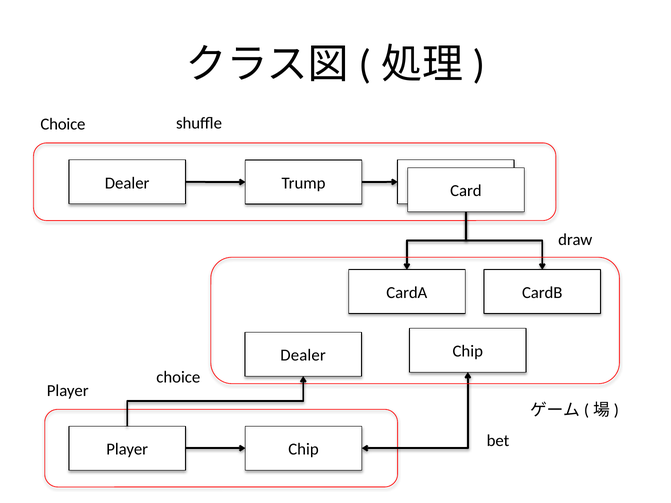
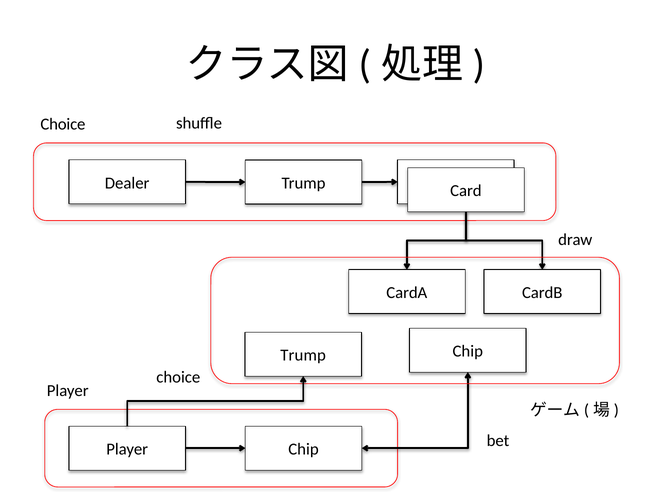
Dealer: Dealer -> Trump (303, 356)
